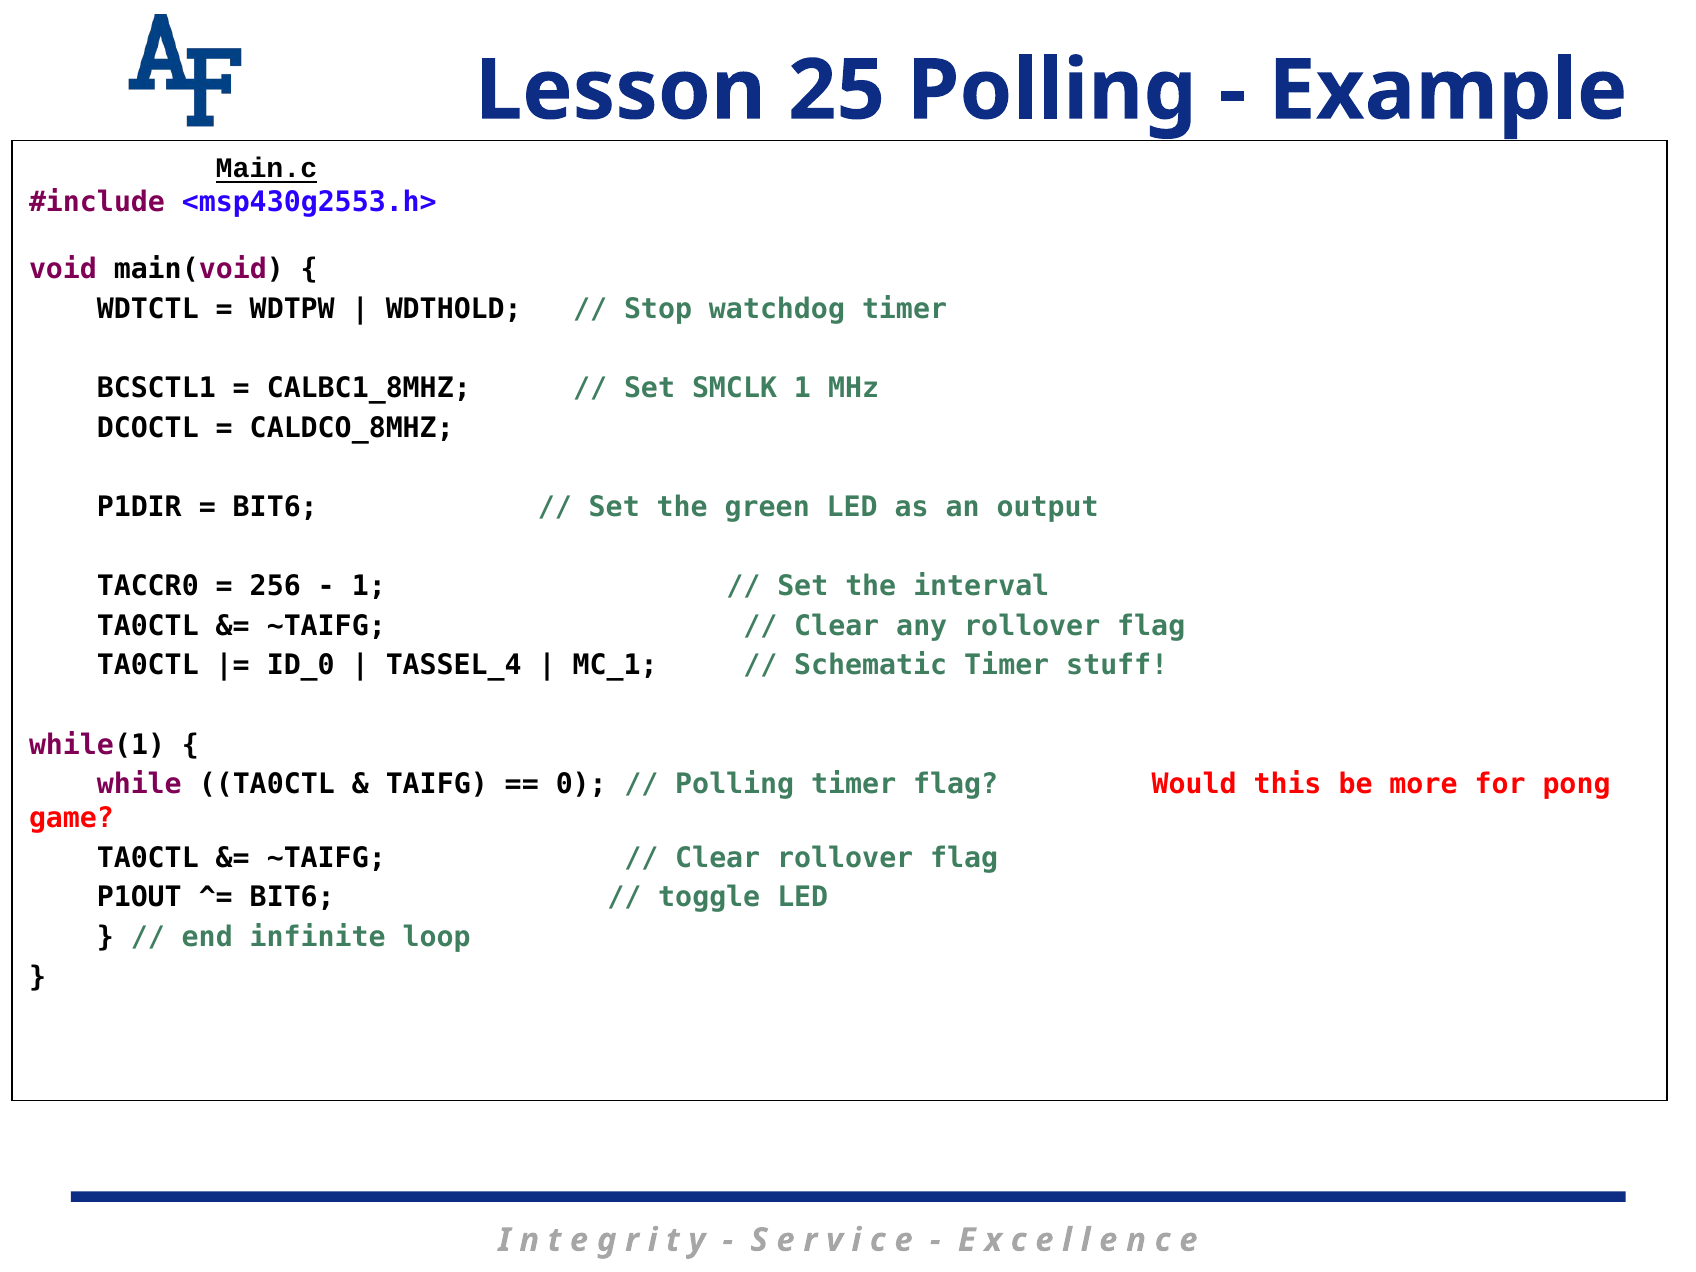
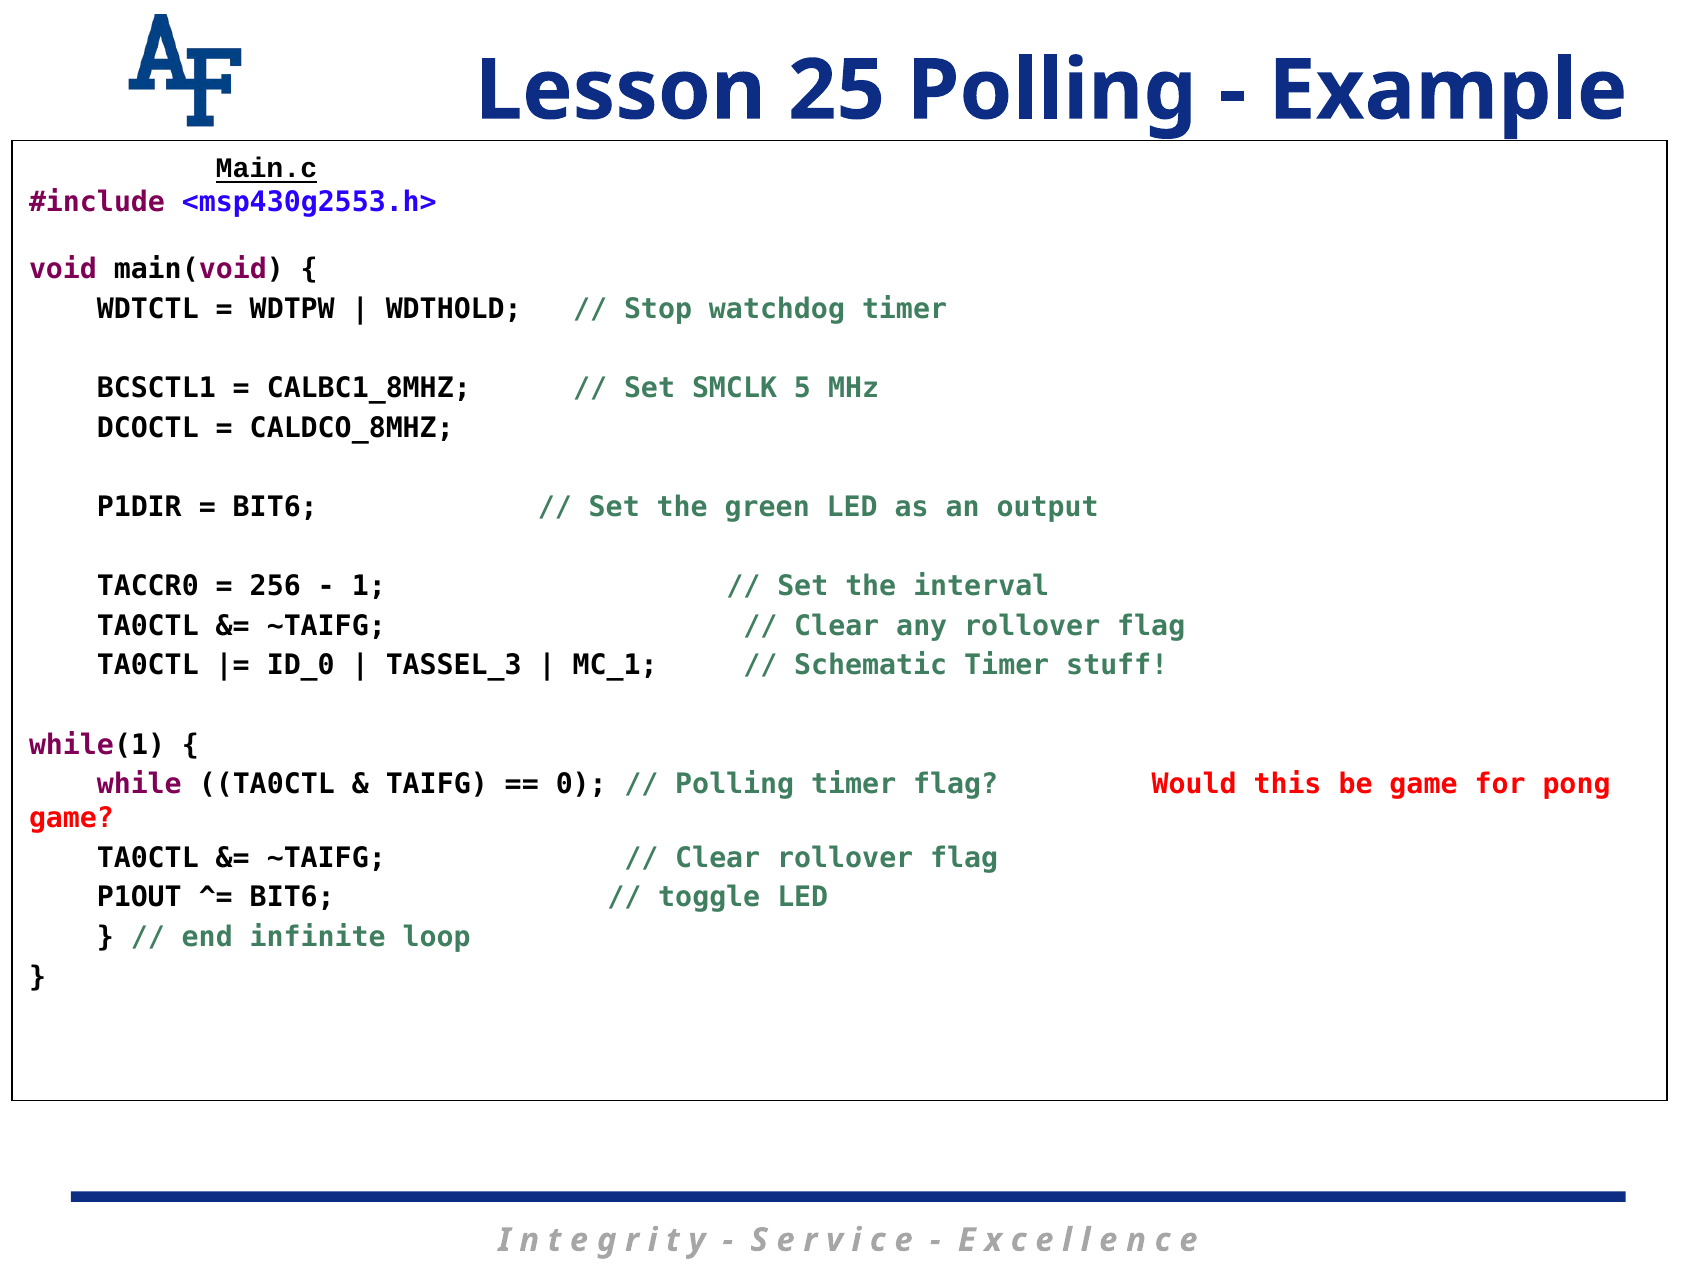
SMCLK 1: 1 -> 5 (802, 388)
TASSEL_4: TASSEL_4 -> TASSEL_3 (454, 666)
be more: more -> game (1424, 784)
